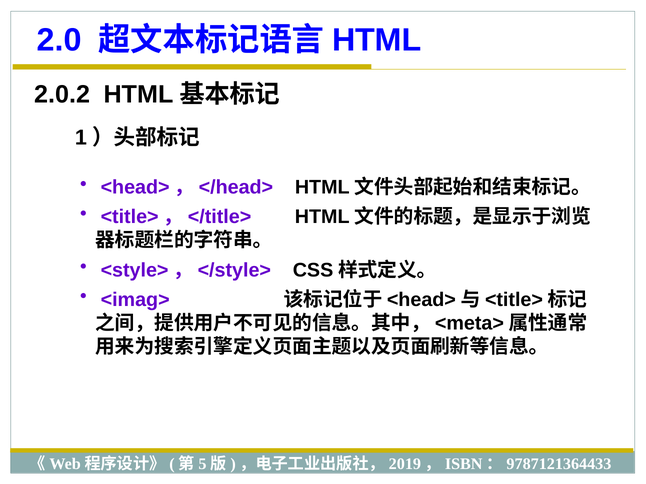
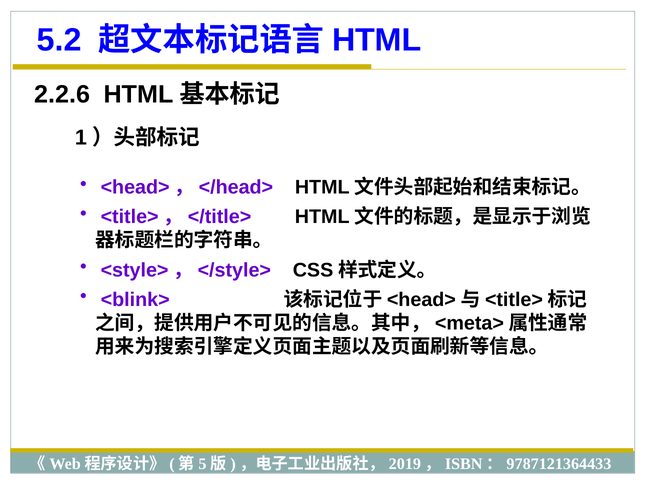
2.0: 2.0 -> 5.2 (59, 40)
2.0.2: 2.0.2 -> 2.2.6 (62, 94)
<imag>: <imag> -> <blink> (135, 300)
